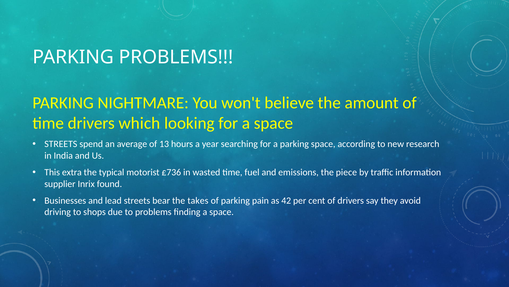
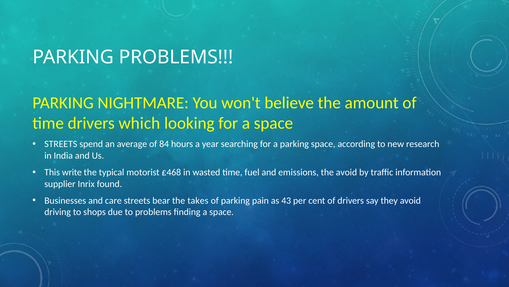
13: 13 -> 84 (164, 144)
extra: extra -> write (72, 172)
£736: £736 -> £468 (171, 172)
the piece: piece -> avoid (346, 172)
lead: lead -> care (113, 200)
42: 42 -> 43 (286, 200)
